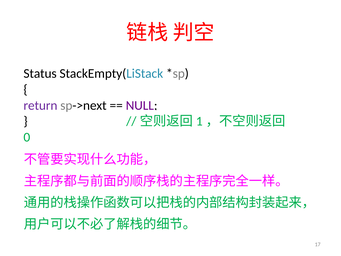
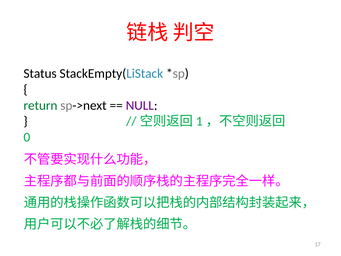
return colour: purple -> green (40, 105)
